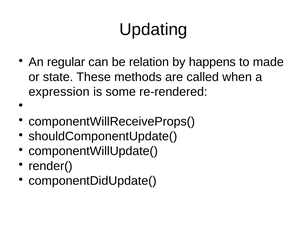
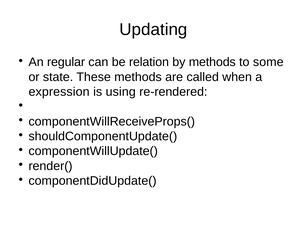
by happens: happens -> methods (212, 62)
made: made -> some (268, 62)
some: some -> using (121, 92)
